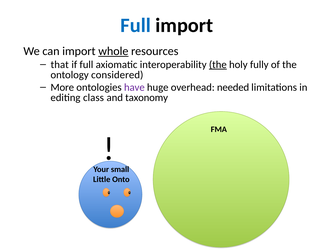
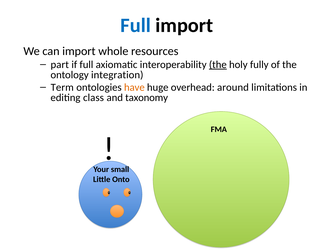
whole underline: present -> none (113, 51)
that: that -> part (60, 65)
considered: considered -> integration (117, 75)
More: More -> Term (62, 88)
have colour: purple -> orange (134, 88)
needed: needed -> around (233, 88)
